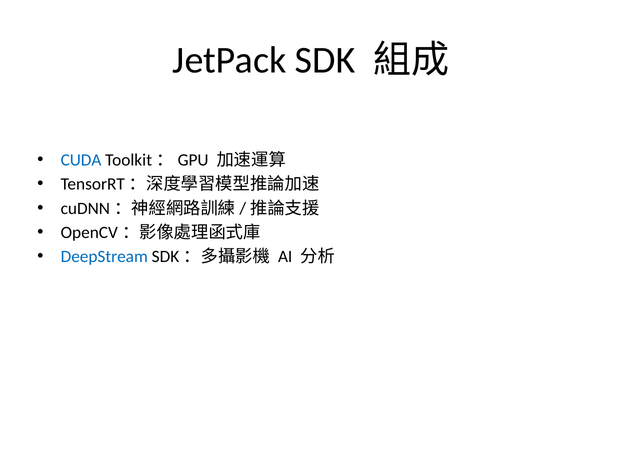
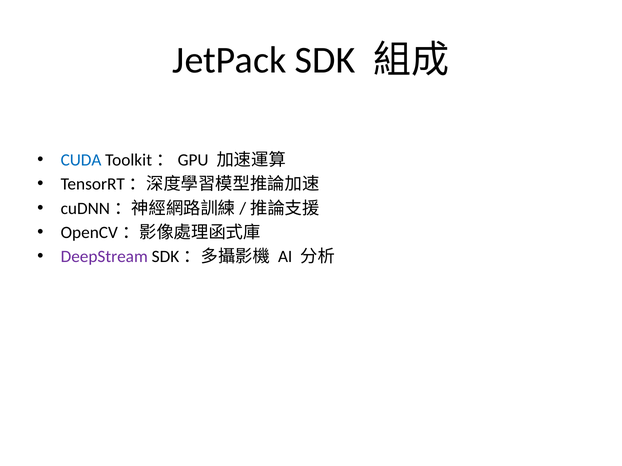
DeepStream colour: blue -> purple (104, 257)
